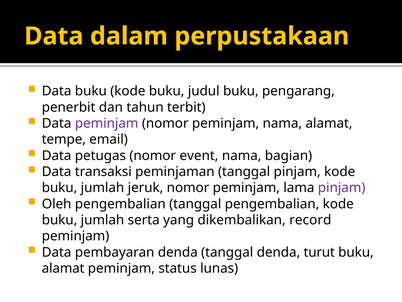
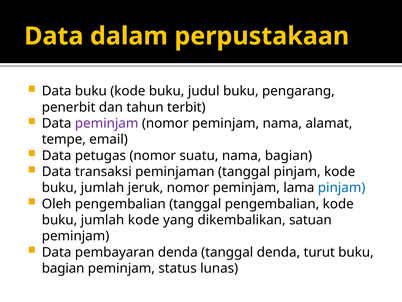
event: event -> suatu (199, 155)
pinjam colour: purple -> blue (342, 188)
jumlah serta: serta -> kode (144, 220)
record: record -> satuan (310, 220)
alamat: alamat -> bagian (63, 268)
